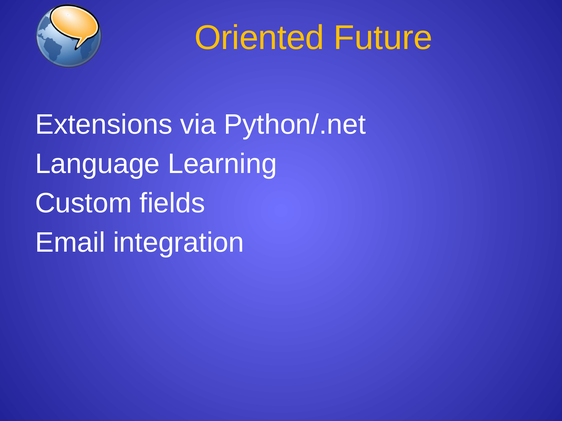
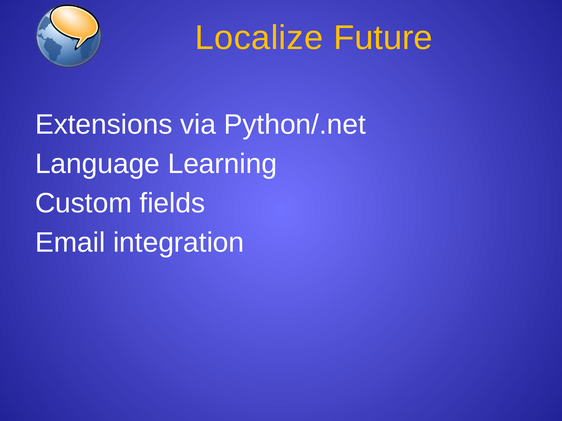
Oriented: Oriented -> Localize (259, 38)
